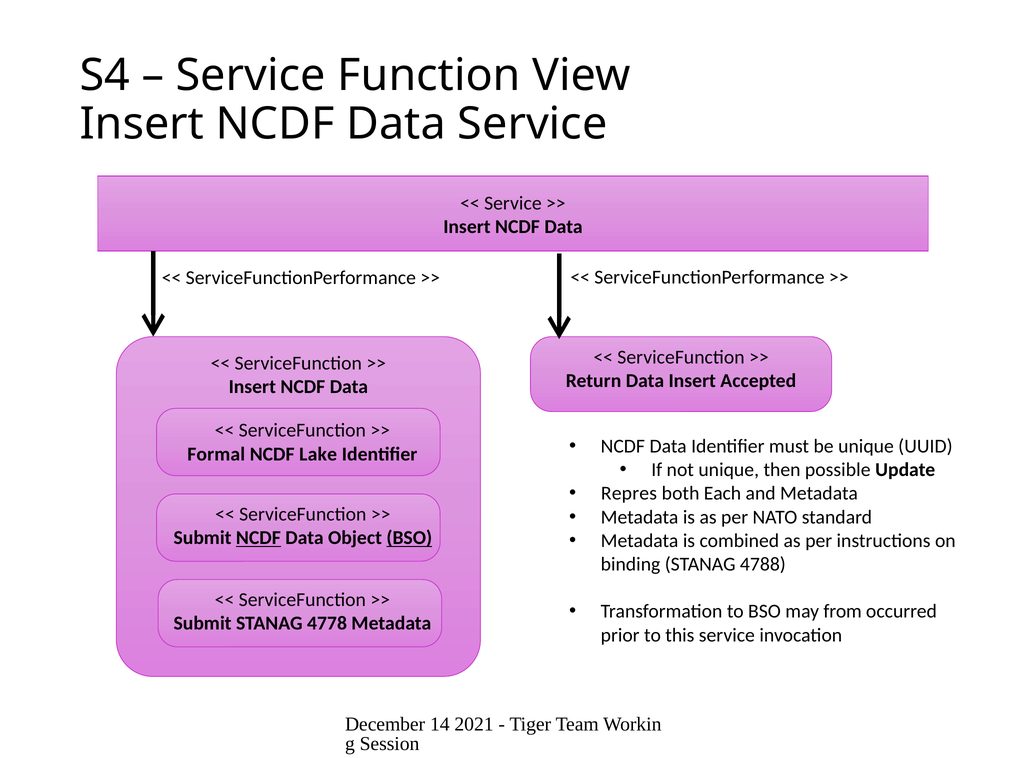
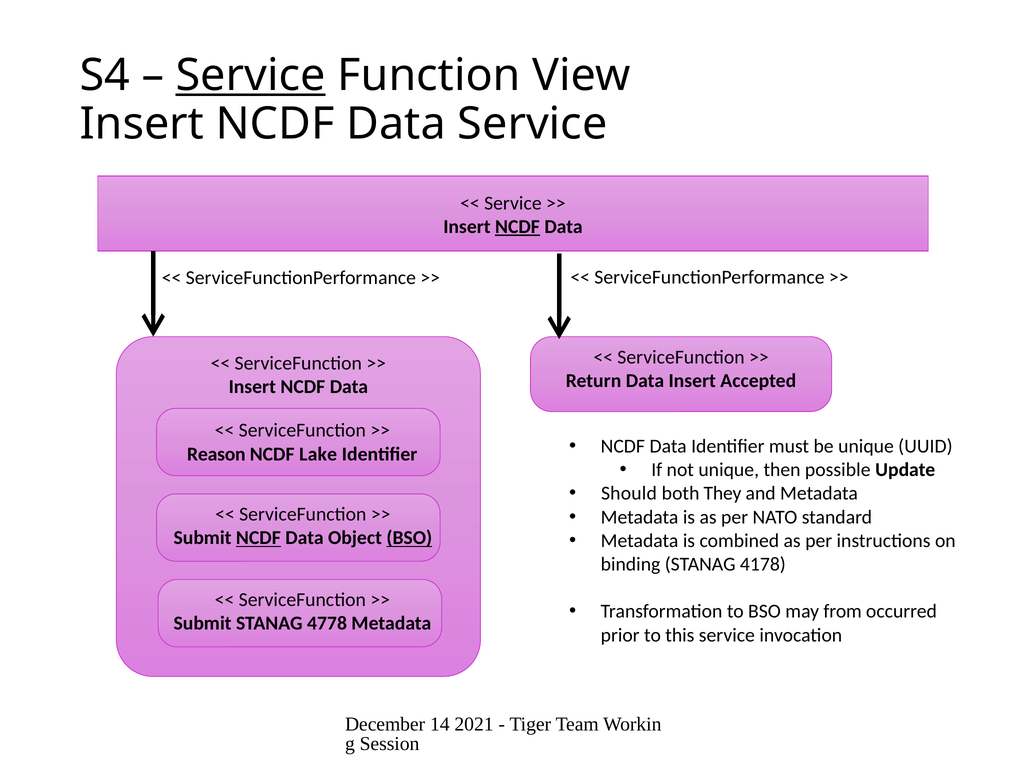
Service underline: none -> present (251, 76)
NCDF underline: none -> present (517, 227)
Formal: Formal -> Reason (216, 454)
Repres: Repres -> Should (629, 494)
Each: Each -> They (723, 494)
4788: 4788 -> 4178 (763, 564)
